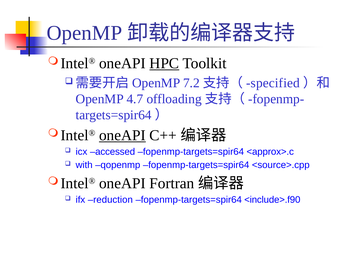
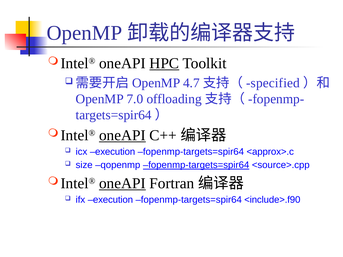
7.2: 7.2 -> 4.7 (191, 83)
4.7: 4.7 -> 7.0 (135, 99)
icx accessed: accessed -> execution (113, 152)
with: with -> size (84, 165)
fopenmp-targets=spir64 underline: none -> present (196, 165)
oneAPI underline: none -> present (122, 183)
ifx reduction: reduction -> execution (110, 200)
